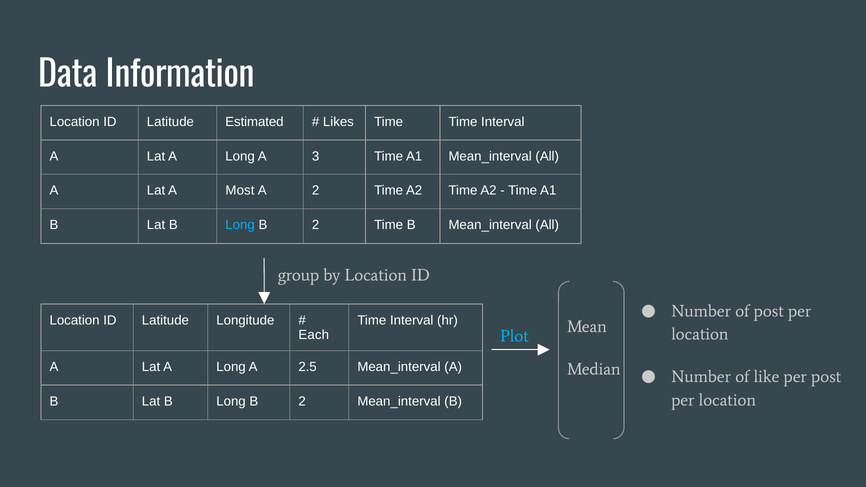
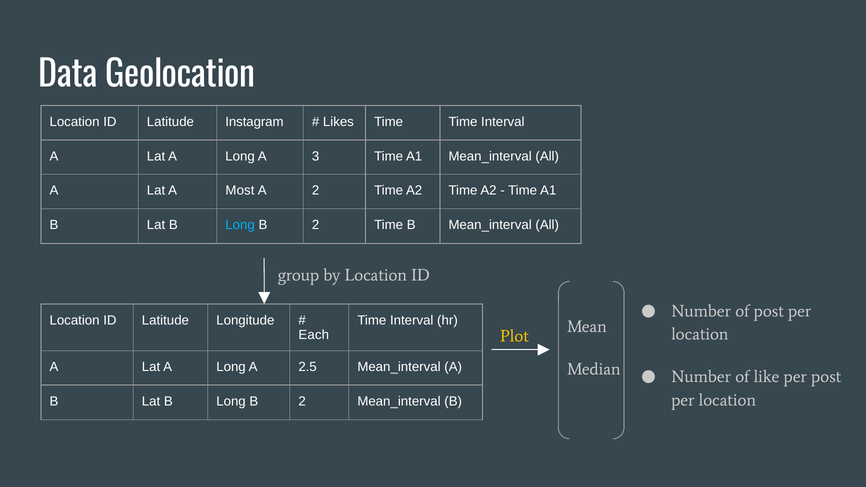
Information: Information -> Geolocation (180, 75)
Estimated: Estimated -> Instagram (254, 122)
Plot colour: light blue -> yellow (514, 336)
